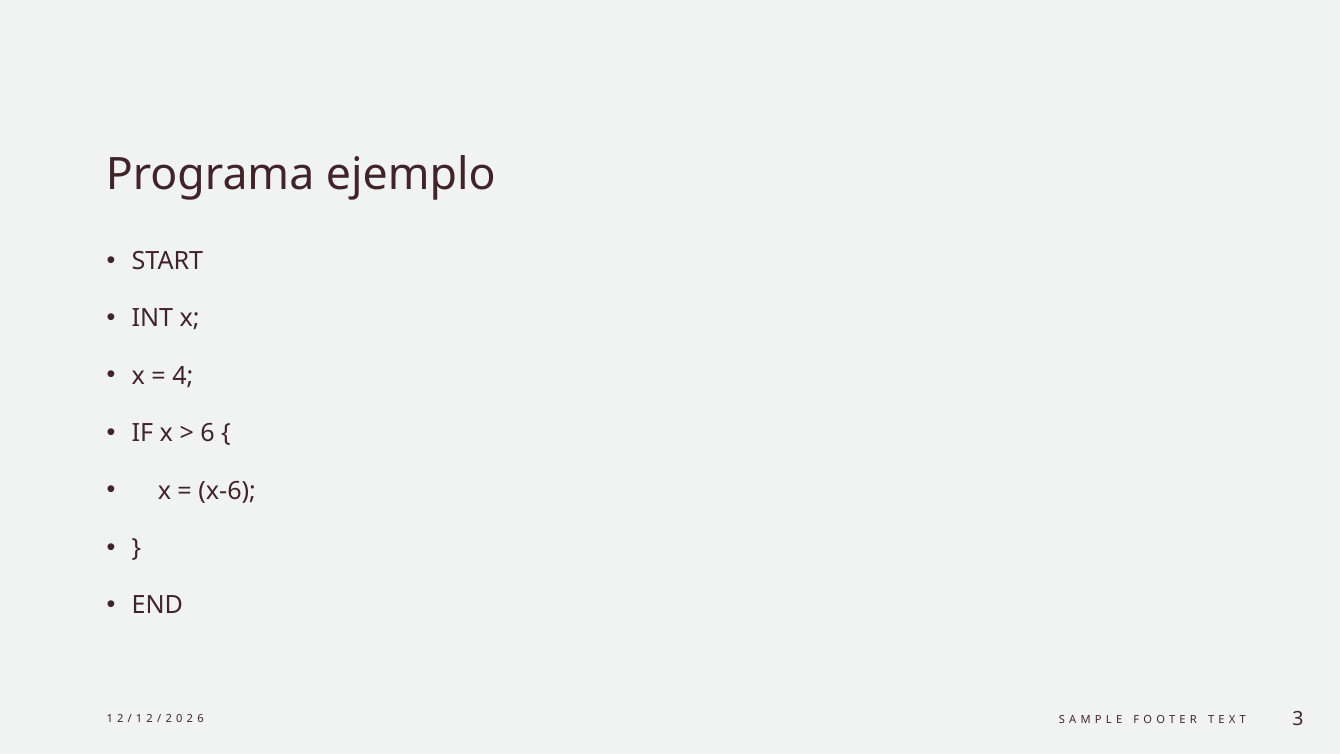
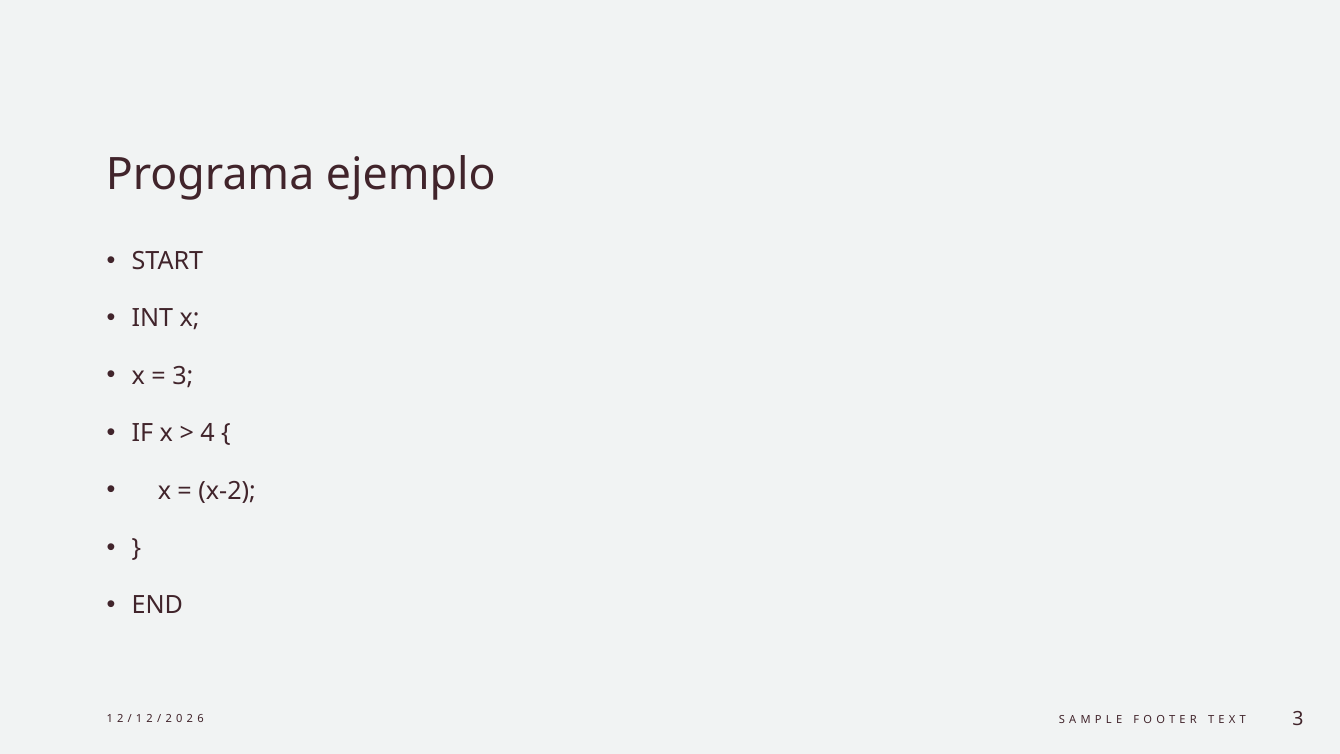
4: 4 -> 3 (183, 376)
6: 6 -> 4 (207, 433)
x-6: x-6 -> x-2 (227, 491)
